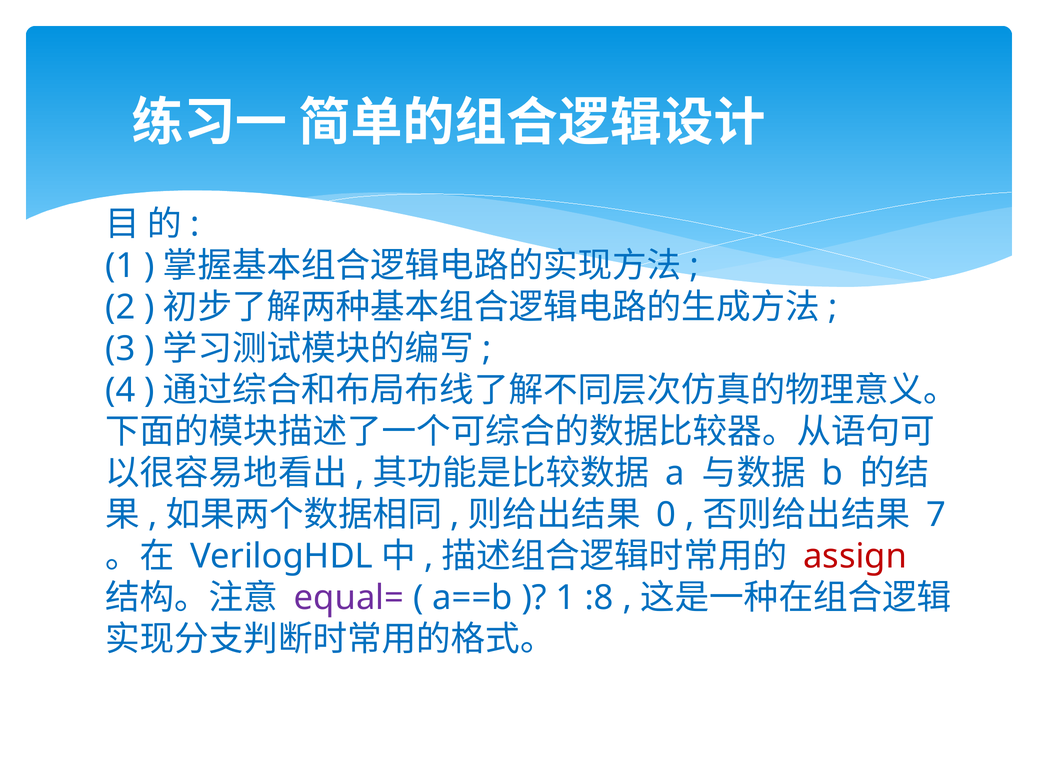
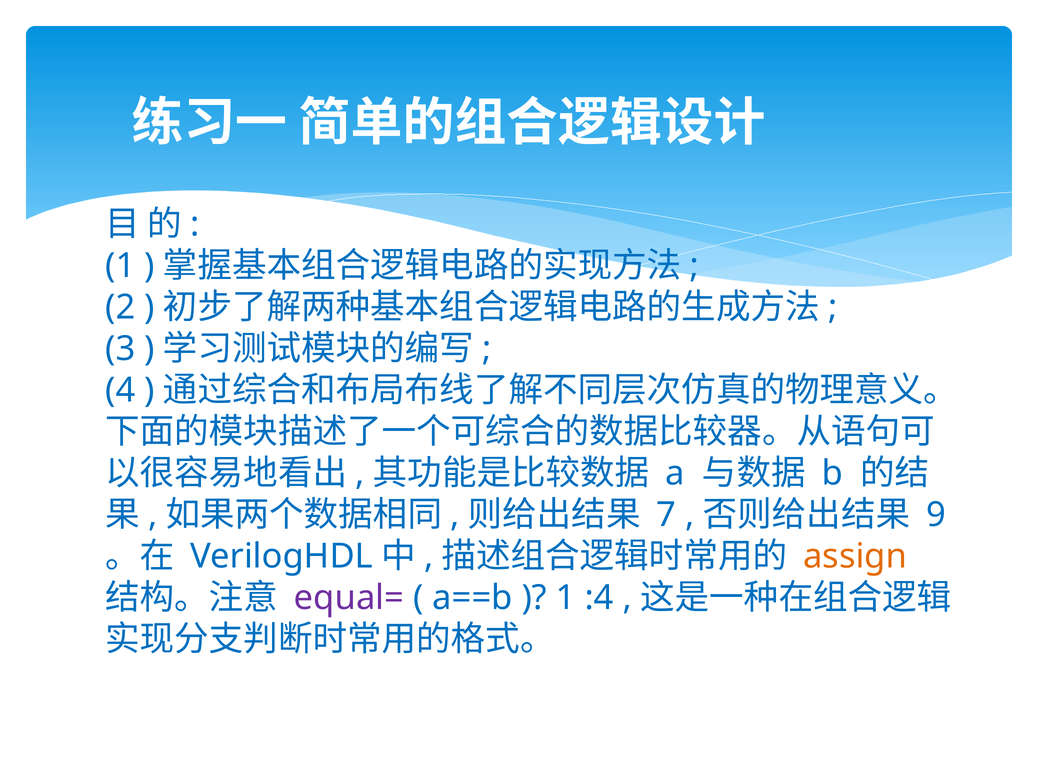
0: 0 -> 7 (666, 515)
7: 7 -> 9 (936, 515)
assign colour: red -> orange (855, 556)
:8: :8 -> :4 (599, 598)
